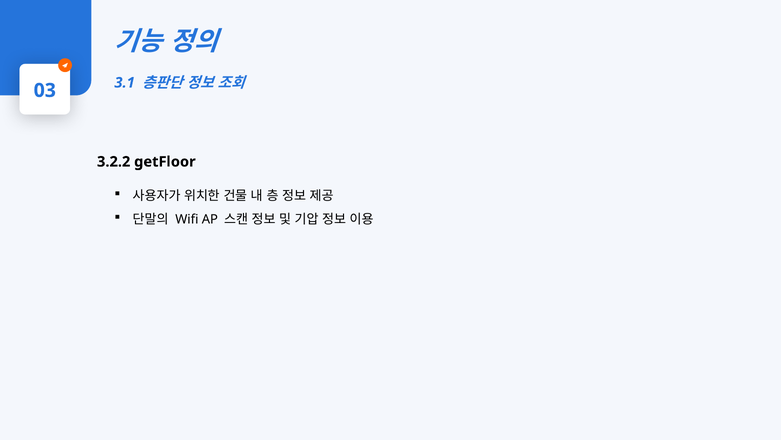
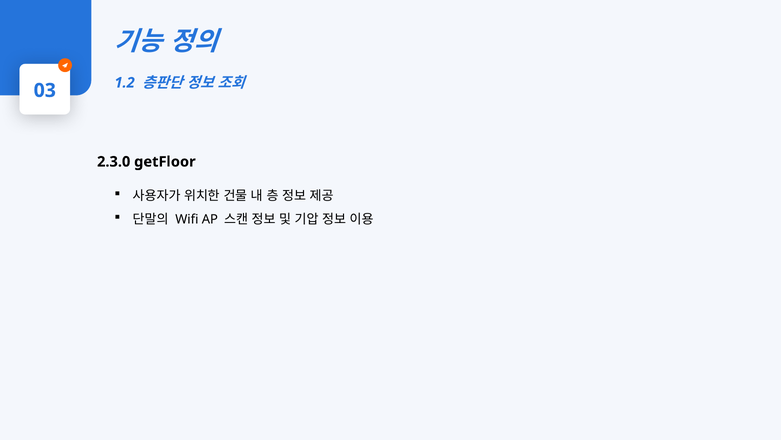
3.1: 3.1 -> 1.2 (125, 83)
3.2.2: 3.2.2 -> 2.3.0 (114, 162)
